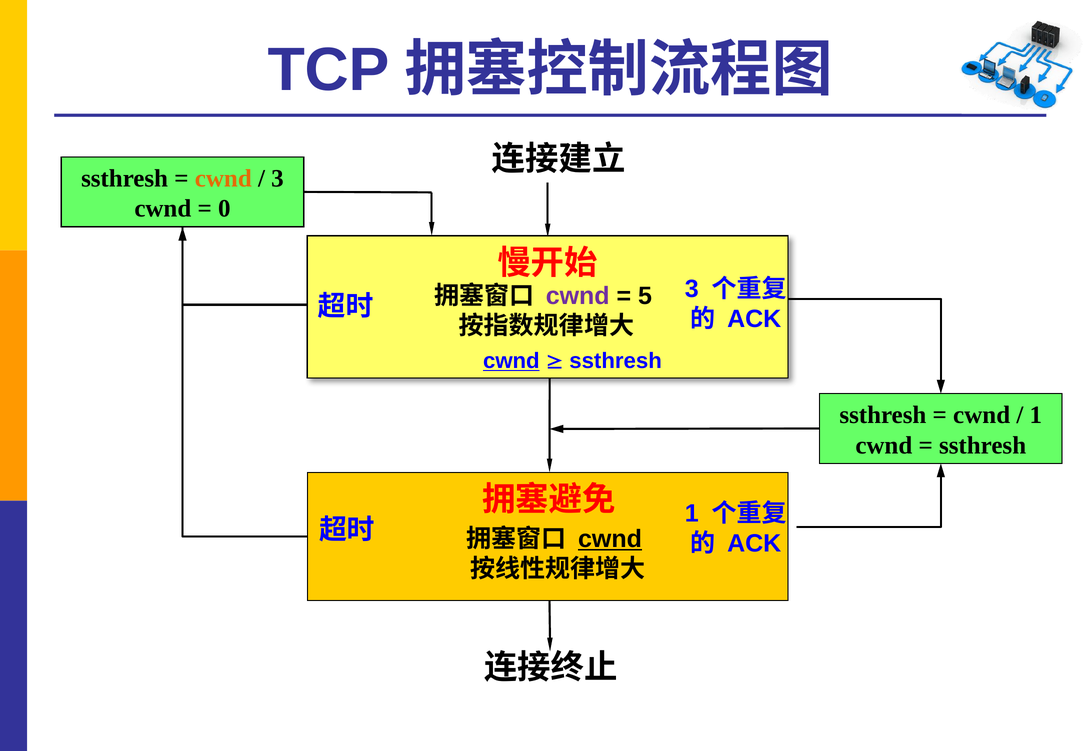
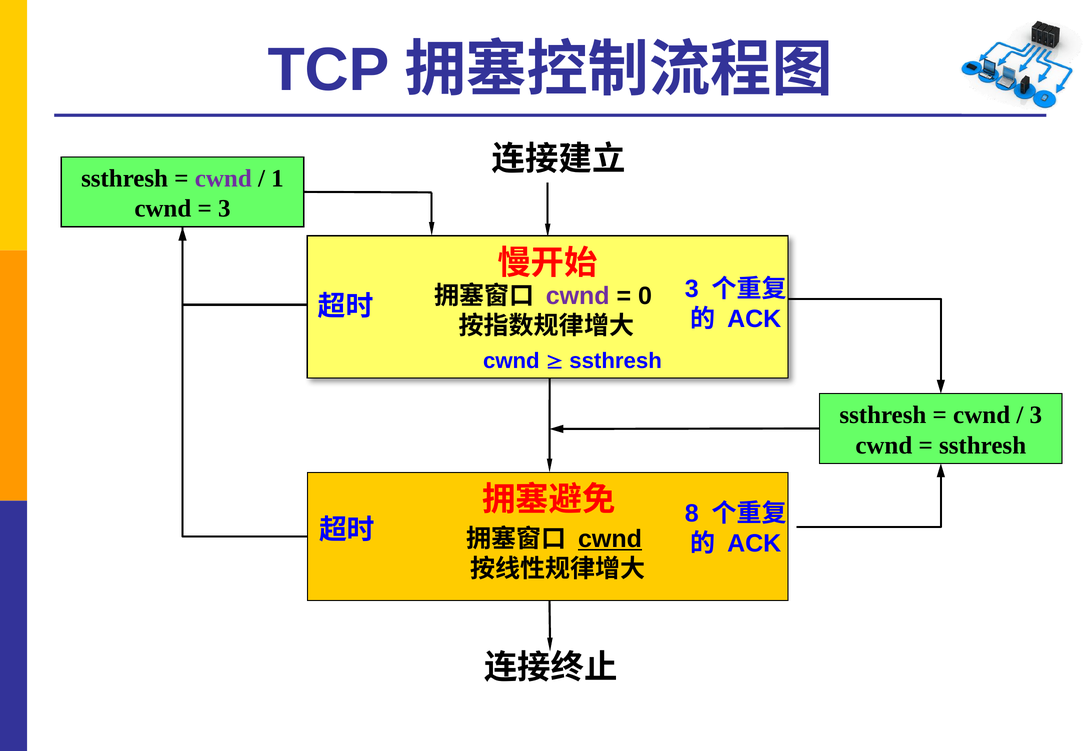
cwnd colour: orange -> purple (223, 179)
3: 3 -> 1 (277, 179)
0: 0 -> 3 (224, 209)
5: 5 -> 0 (645, 296)
cwnd underline: present -> none (511, 361)
1: 1 -> 3 (1036, 415)
1: 1 -> 8 (692, 513)
